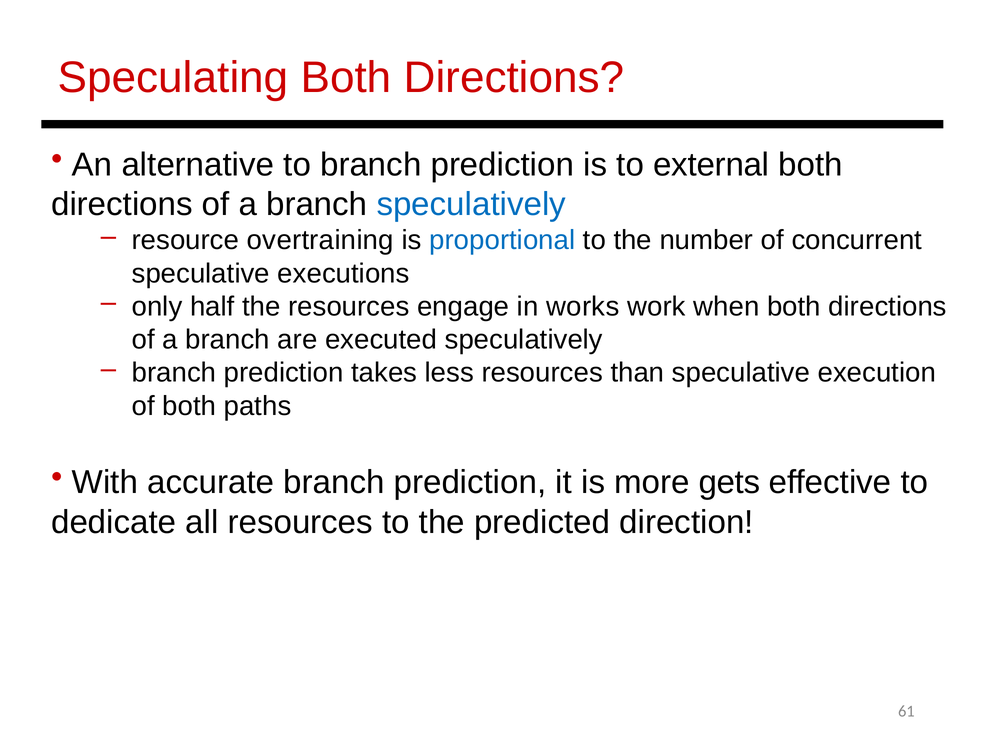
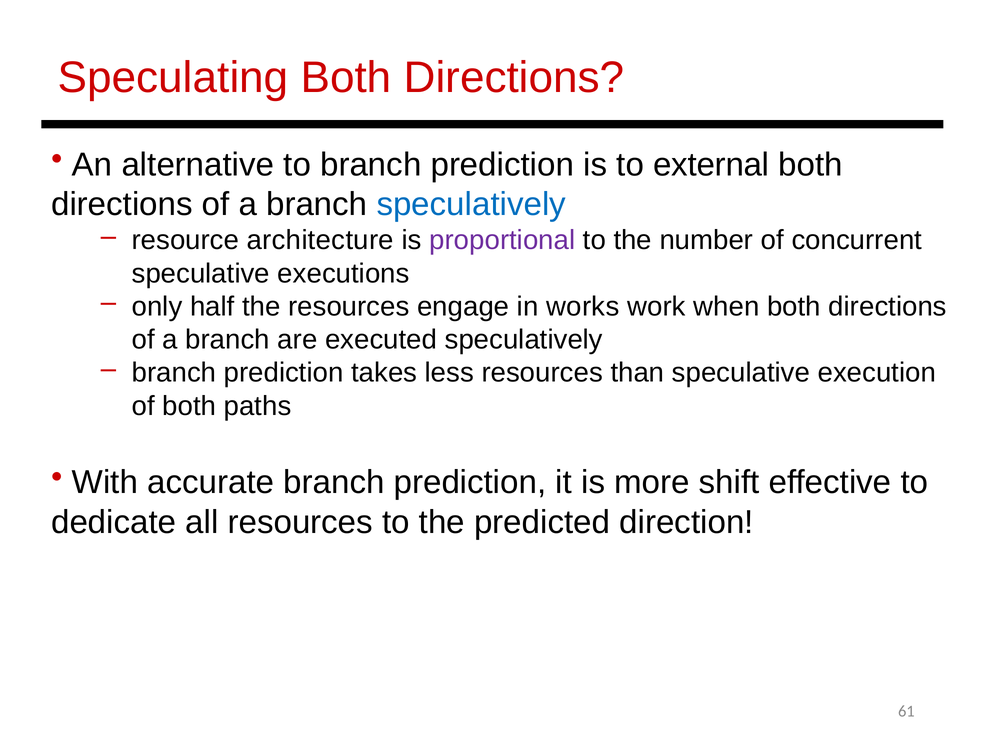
overtraining: overtraining -> architecture (320, 240)
proportional colour: blue -> purple (502, 240)
gets: gets -> shift (729, 482)
